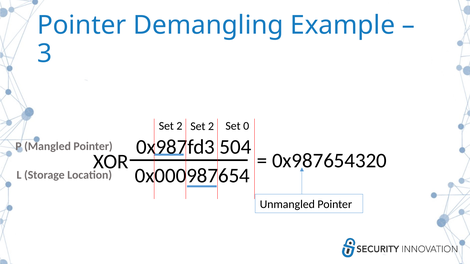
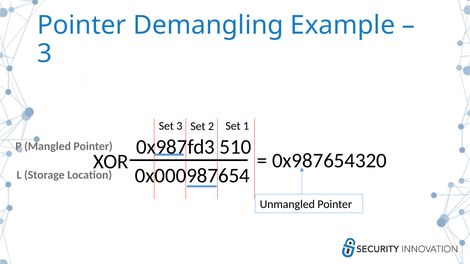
2: 2 -> 3 (179, 126)
0: 0 -> 1 (246, 126)
504: 504 -> 510 (236, 147)
